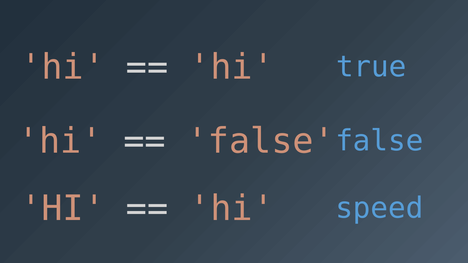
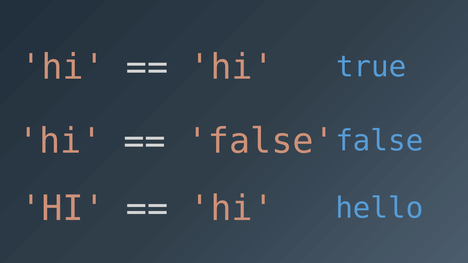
speed: speed -> hello (379, 209)
